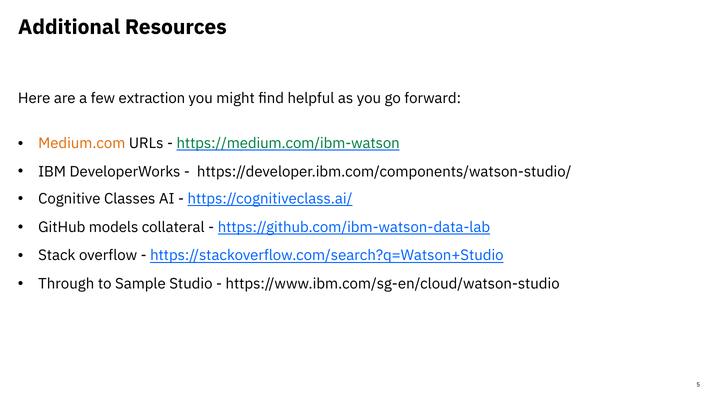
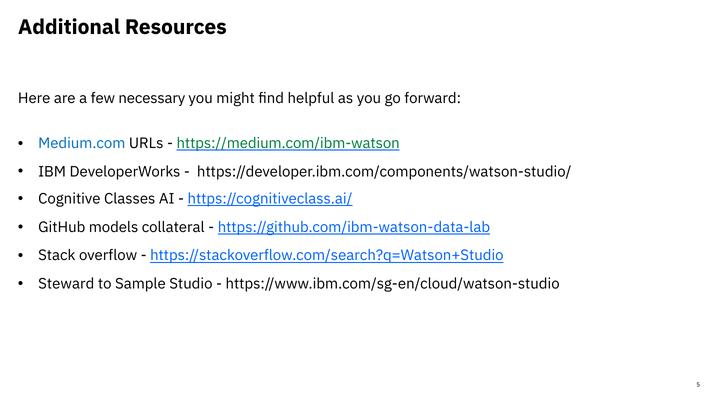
extraction: extraction -> necessary (152, 98)
Medium.com colour: orange -> blue (82, 143)
Through: Through -> Steward (66, 284)
